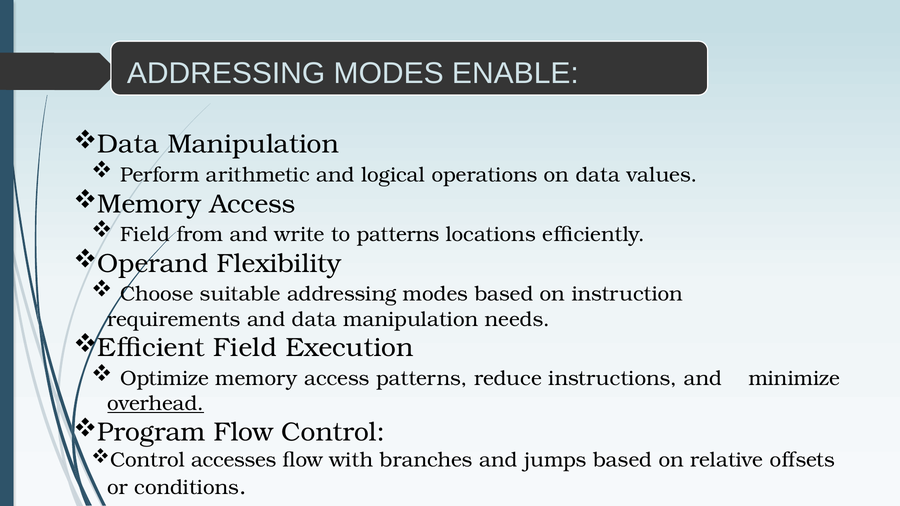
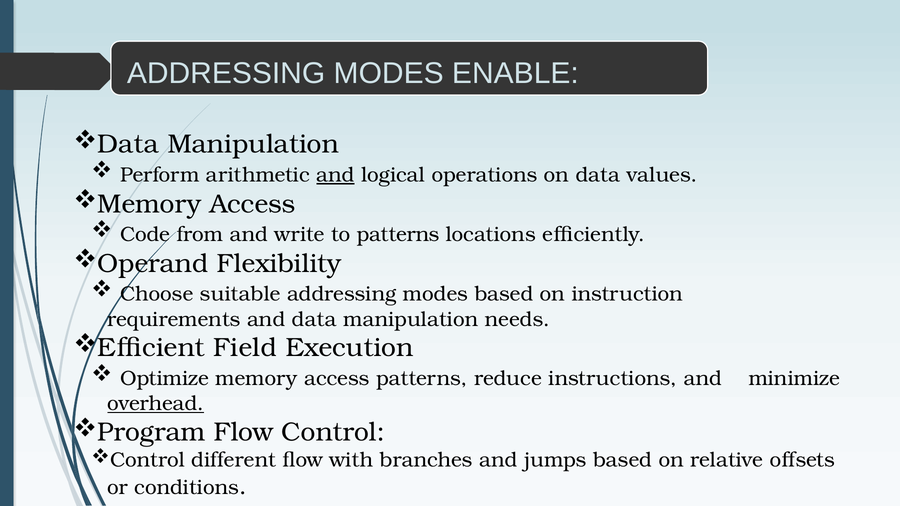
and underline: none -> present (336, 175)
Field: Field -> Code (145, 235)
accesses: accesses -> different (234, 460)
